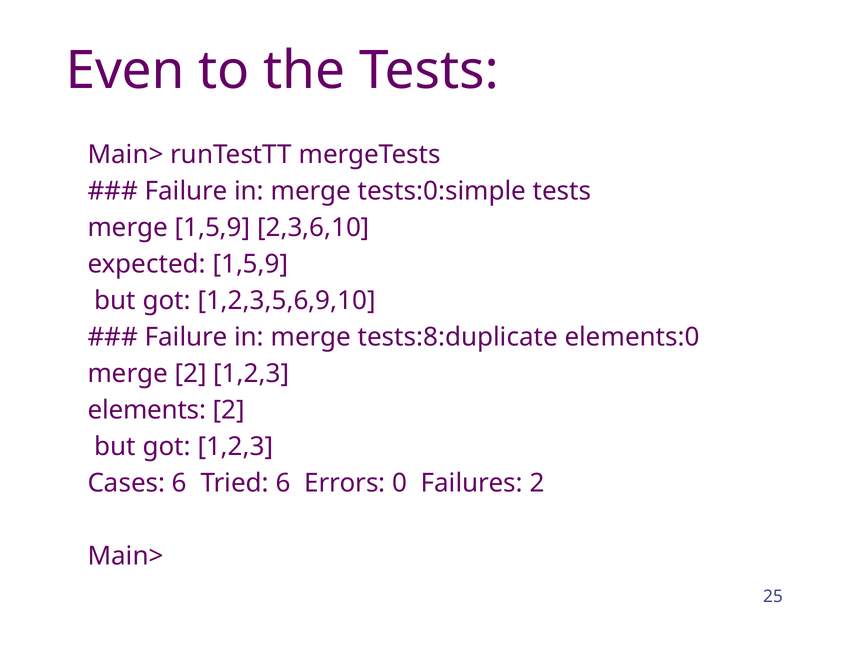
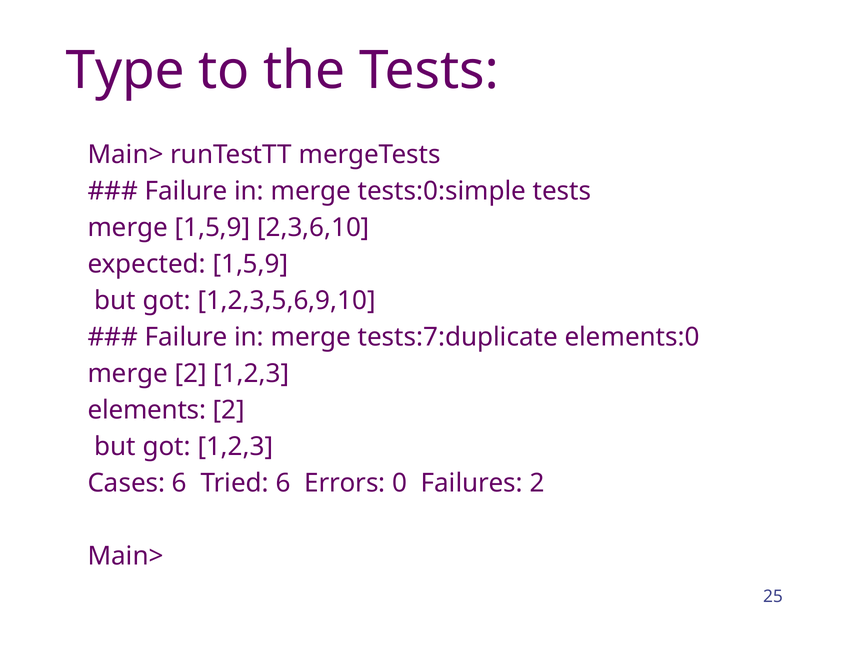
Even: Even -> Type (125, 71)
tests:8:duplicate: tests:8:duplicate -> tests:7:duplicate (458, 337)
